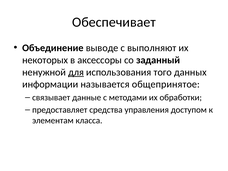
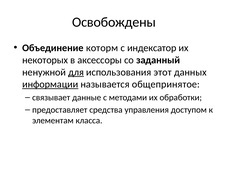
Обеспечивает: Обеспечивает -> Освобождены (114, 22)
выводе: выводе -> которм (102, 48)
выполняют: выполняют -> индексатор (152, 48)
того: того -> этот (163, 72)
информации underline: none -> present (50, 84)
